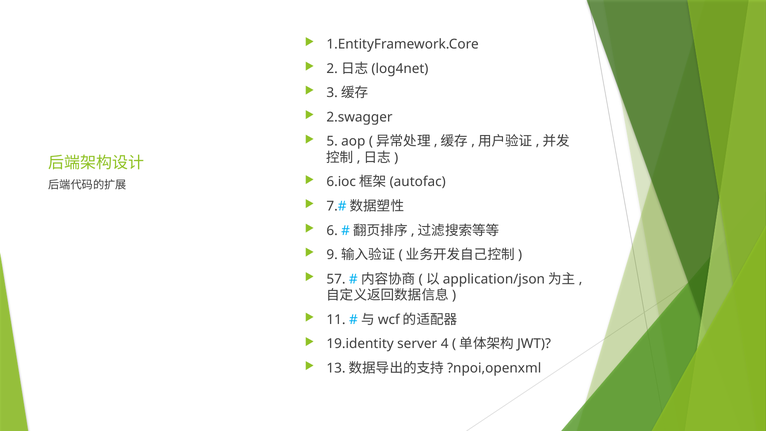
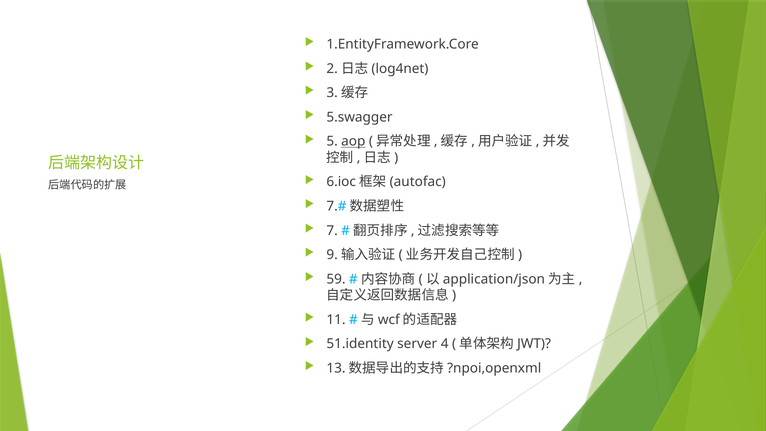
2.swagger: 2.swagger -> 5.swagger (359, 117)
aop underline: none -> present (353, 141)
6: 6 -> 7 (332, 230)
57: 57 -> 59 (336, 279)
19.identity: 19.identity -> 51.identity (360, 344)
